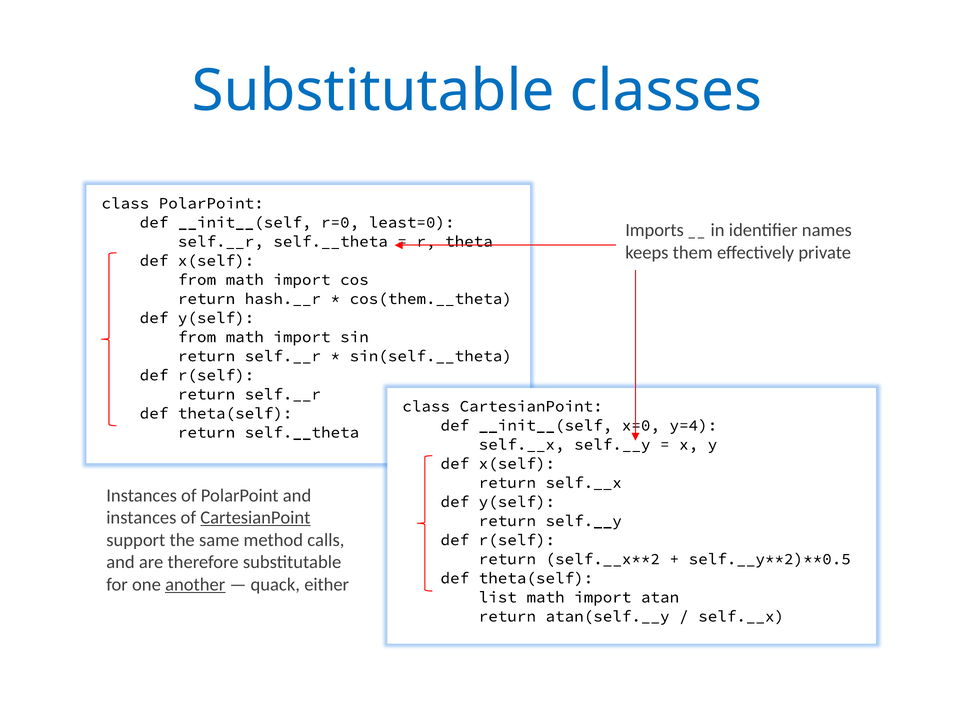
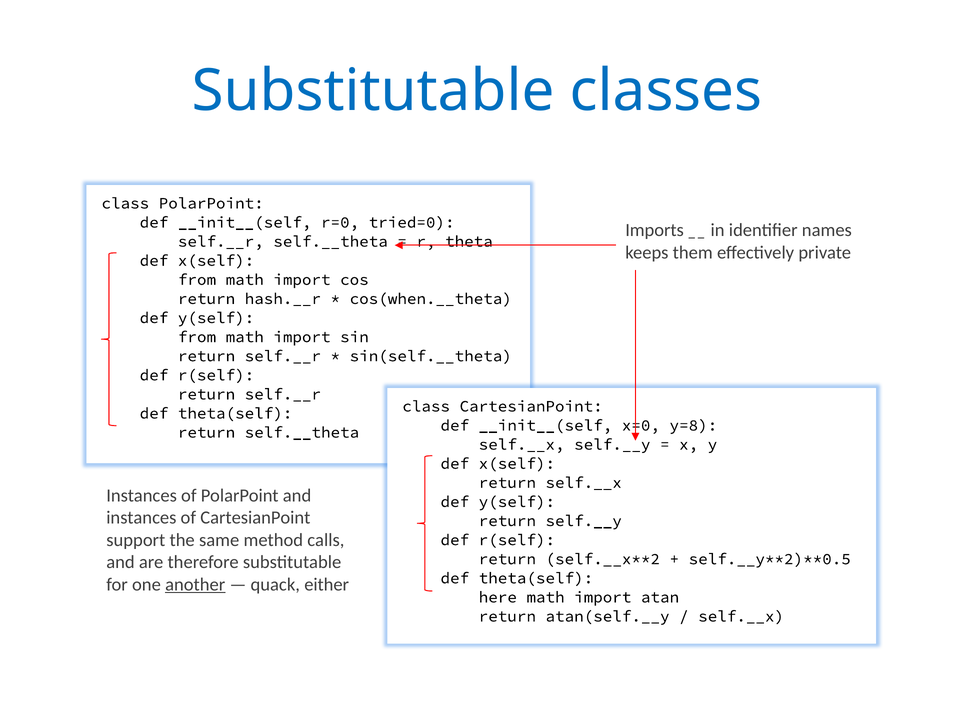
least=0: least=0 -> tried=0 (412, 222)
cos(them.__theta: cos(them.__theta -> cos(when.__theta (431, 299)
y=4: y=4 -> y=8 (693, 425)
CartesianPoint underline: present -> none (255, 518)
list: list -> here (498, 597)
